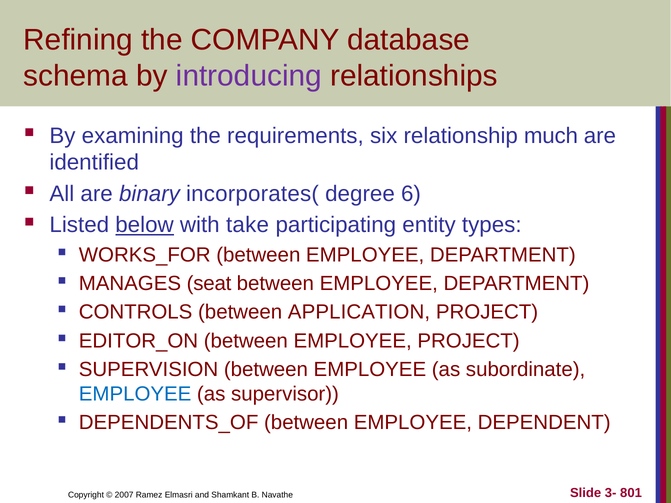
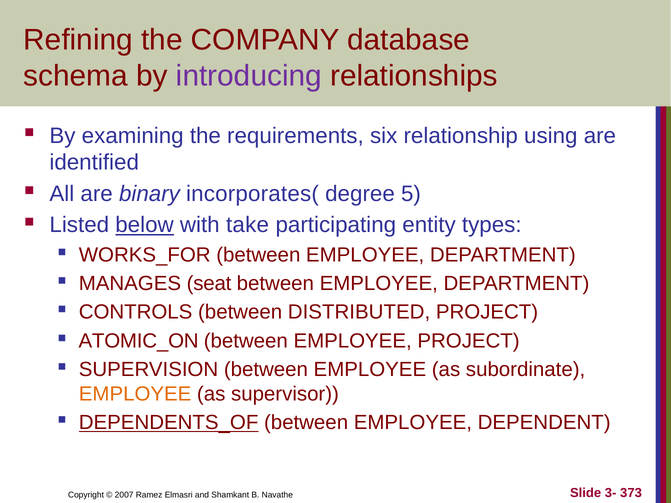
much: much -> using (551, 136)
6: 6 -> 5 (411, 194)
APPLICATION: APPLICATION -> DISTRIBUTED (359, 312)
EDITOR_ON: EDITOR_ON -> ATOMIC_ON (139, 341)
EMPLOYEE colour: blue -> orange (135, 394)
DEPENDENTS_OF underline: none -> present (169, 423)
801: 801 -> 373 (631, 493)
